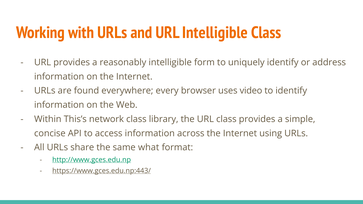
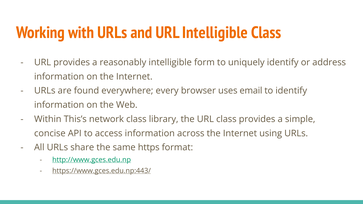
video: video -> email (251, 91)
what: what -> https (149, 148)
